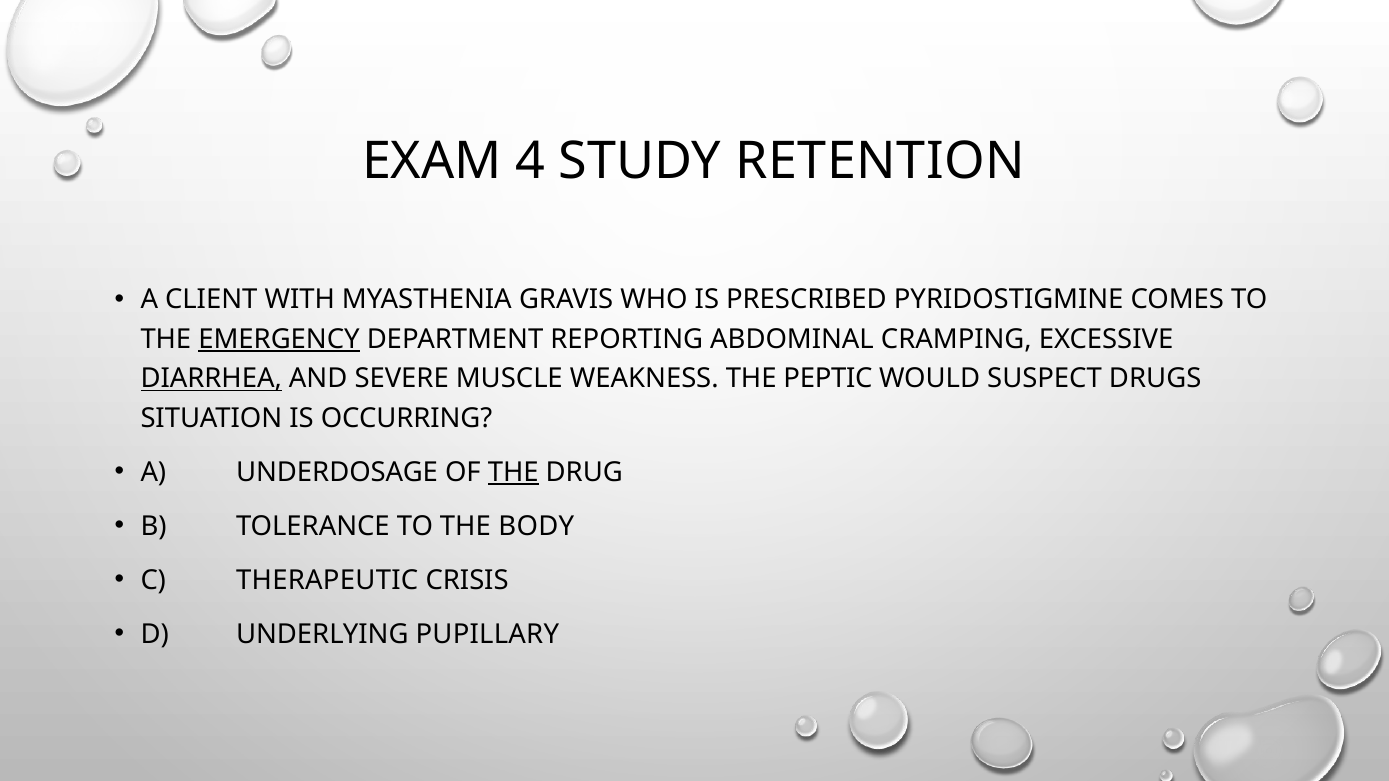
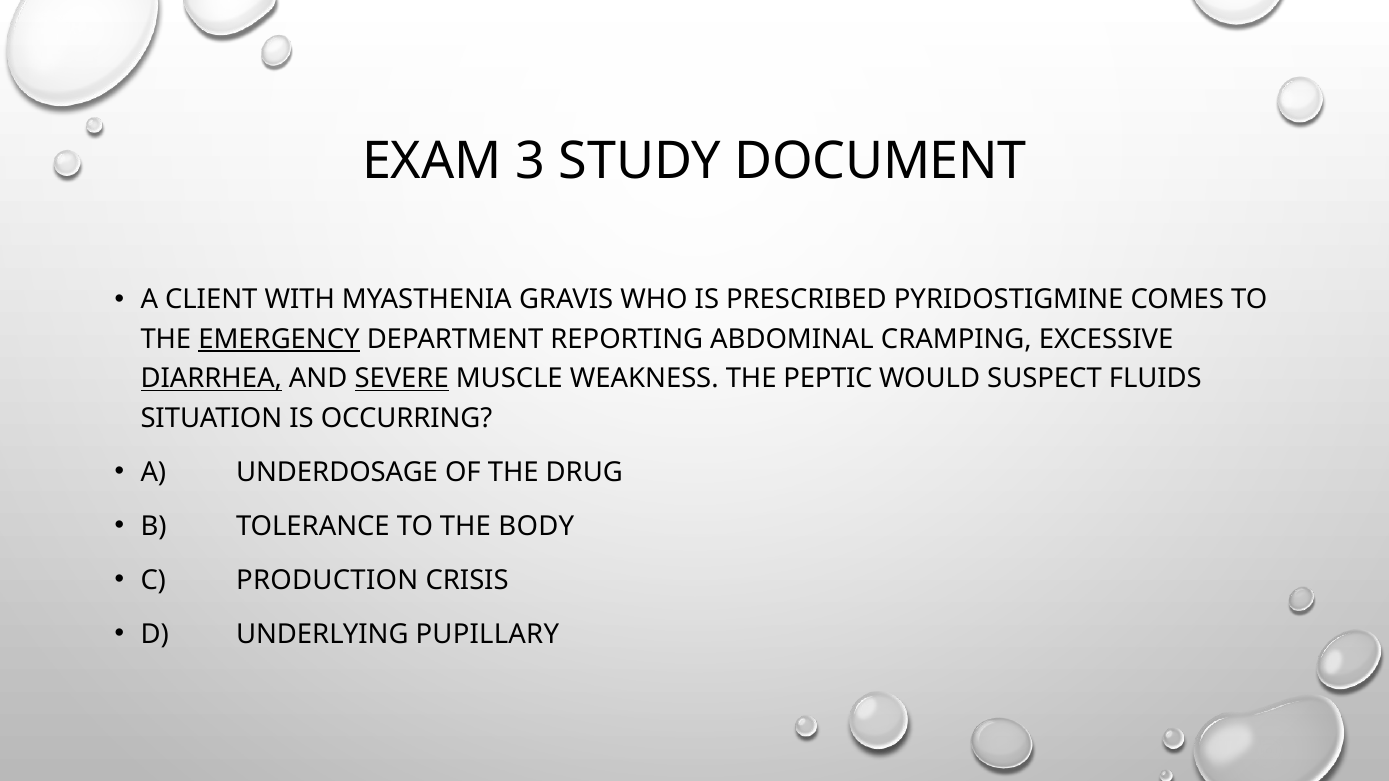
4: 4 -> 3 (530, 161)
RETENTION: RETENTION -> DOCUMENT (881, 161)
SEVERE underline: none -> present (402, 379)
DRUGS: DRUGS -> FLUIDS (1155, 379)
THE underline: present -> none (513, 472)
THERAPEUTIC: THERAPEUTIC -> PRODUCTION (327, 580)
